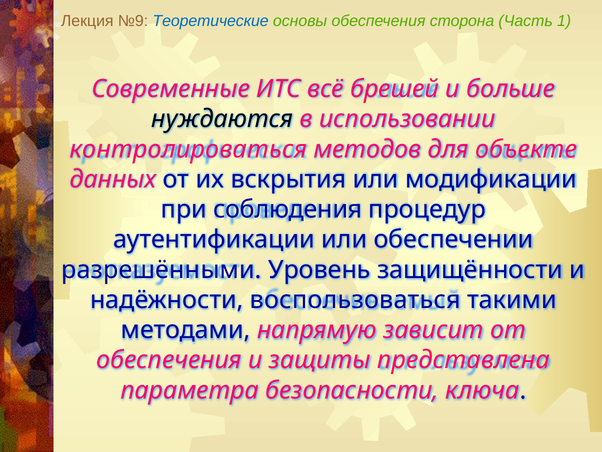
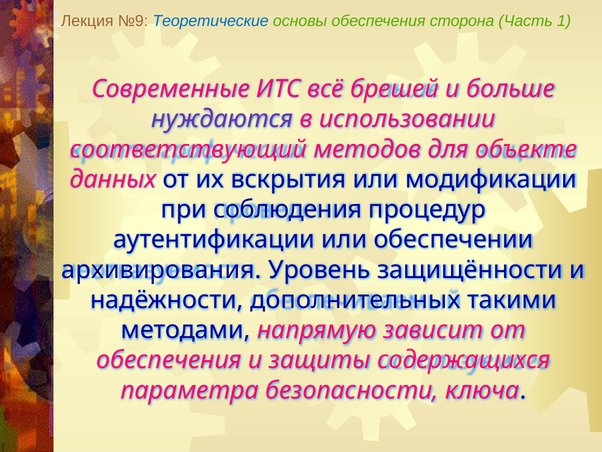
нуждаются colour: black -> purple (222, 119)
контролироваться: контролироваться -> соответствующий (188, 149)
разрешёнными: разрешёнными -> архивирования (162, 269)
воспользоваться: воспользоваться -> дополнительных (355, 300)
представлена: представлена -> содержащихся (464, 360)
